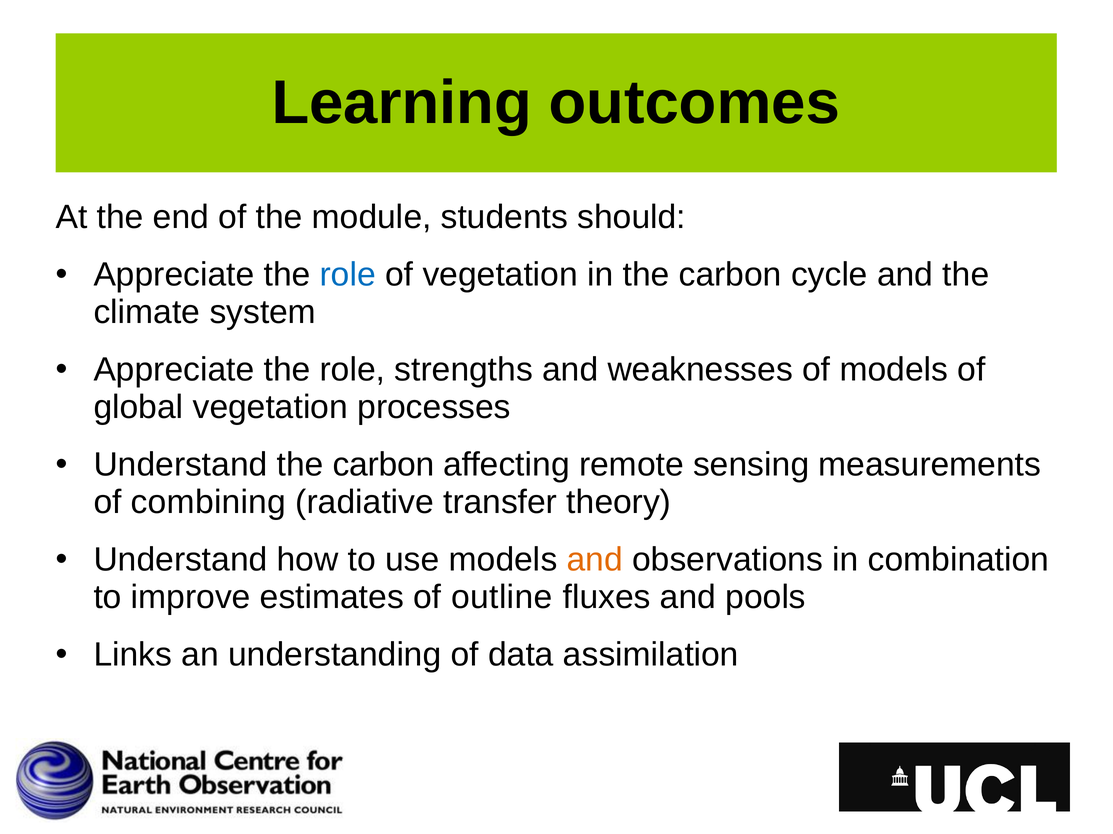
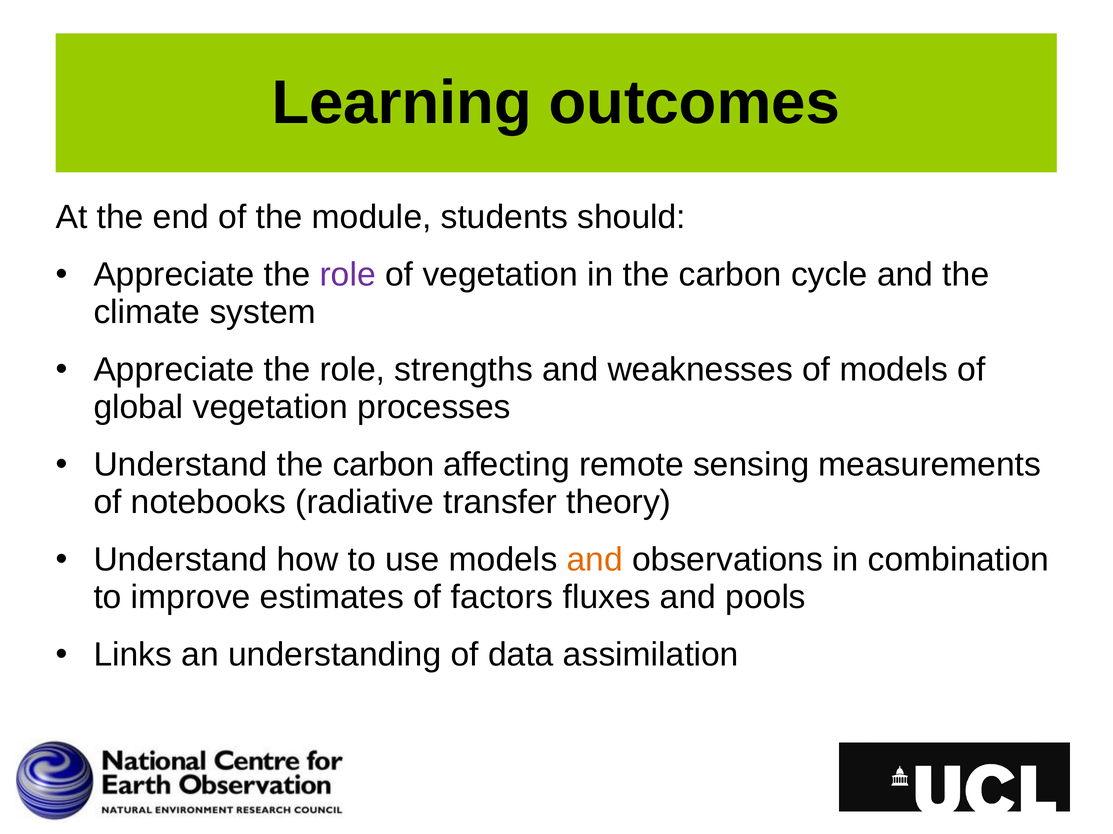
role colour: blue -> purple (348, 275)
combining: combining -> notebooks (209, 503)
outline: outline -> factors (502, 598)
